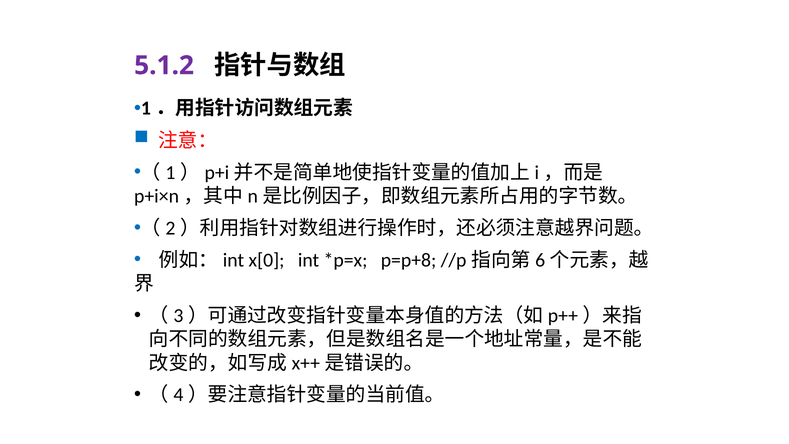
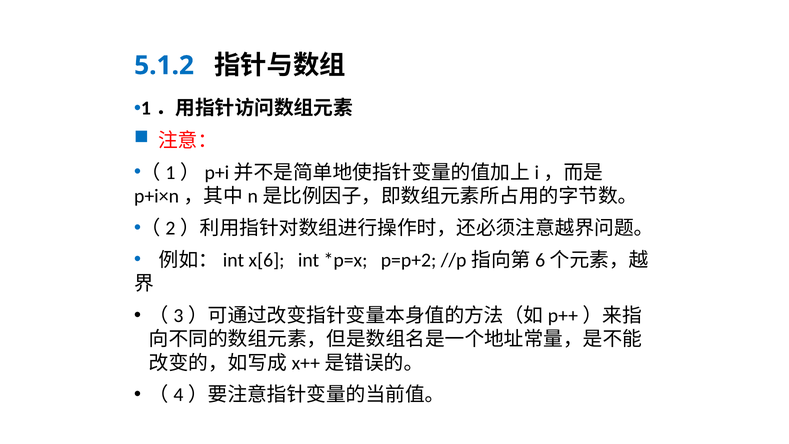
5.1.2 colour: purple -> blue (164, 65)
x[0: x[0 -> x[6 (267, 260)
p=p+8: p=p+8 -> p=p+2 (409, 260)
